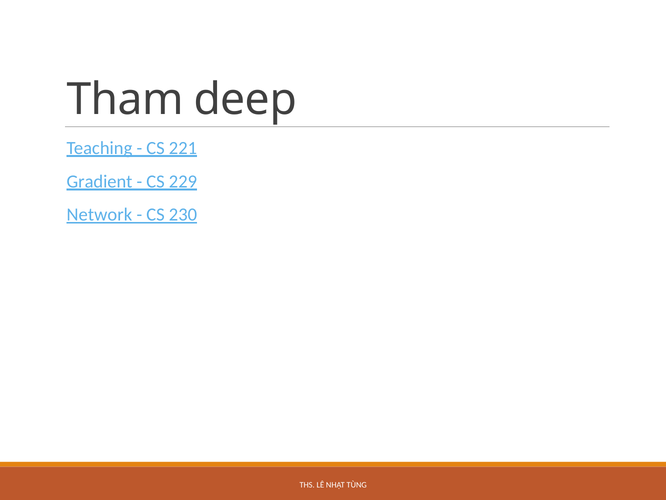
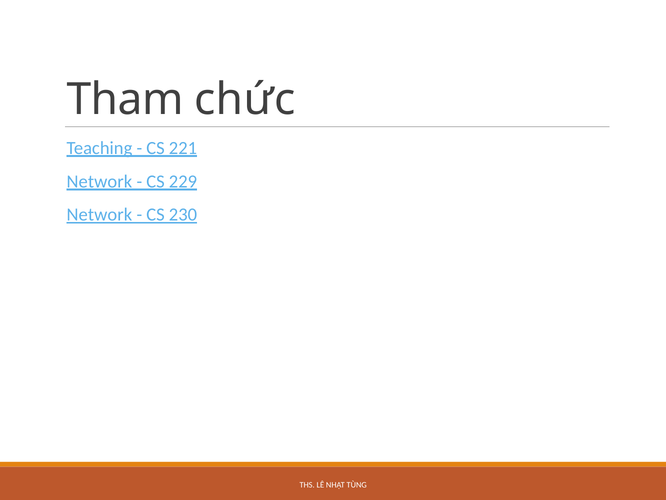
deep: deep -> chức (245, 99)
Gradient: Gradient -> Network (99, 181)
